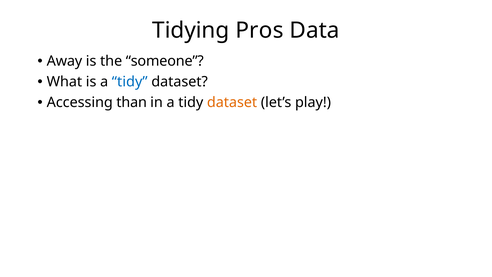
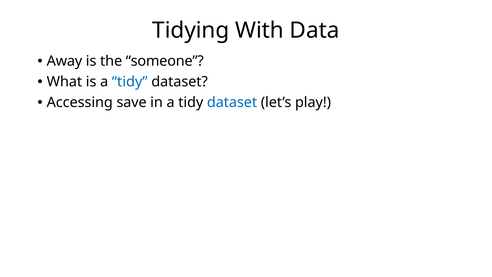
Pros: Pros -> With (260, 30)
than: than -> save (132, 102)
dataset colour: orange -> blue (232, 102)
